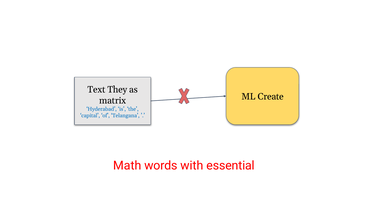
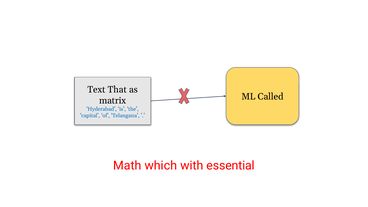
They: They -> That (117, 90)
Create: Create -> Called (271, 97)
words: words -> which (161, 166)
